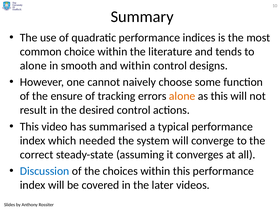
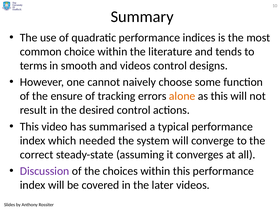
alone: alone -> terms (33, 66)
and within: within -> videos (135, 66)
Discussion colour: blue -> purple (45, 171)
